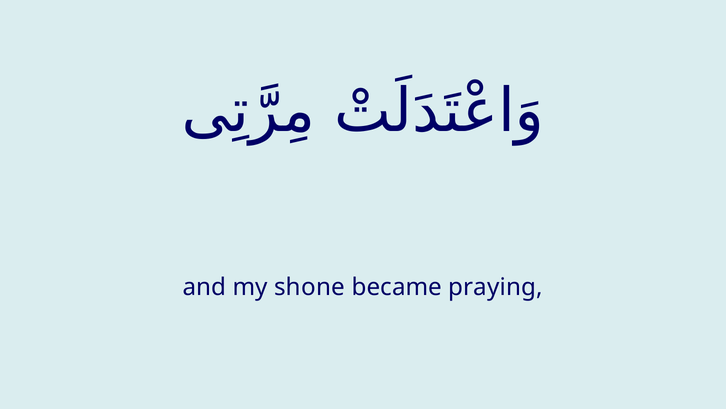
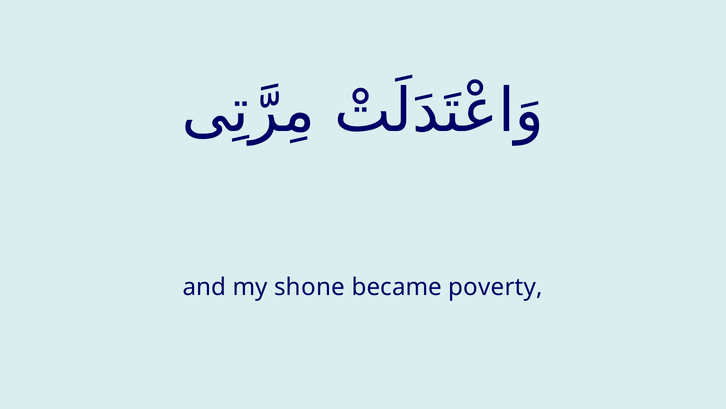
praying: praying -> poverty (495, 287)
